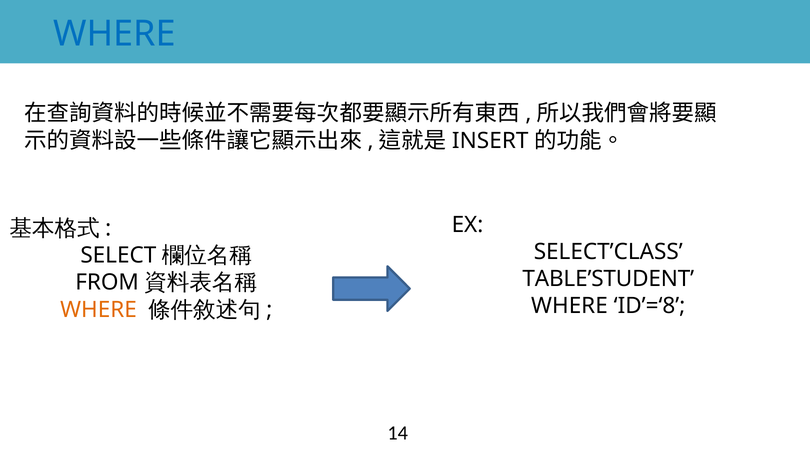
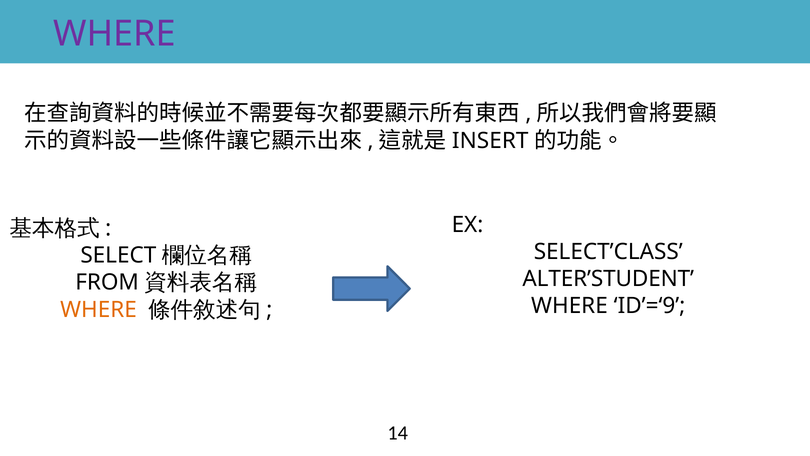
WHERE colour: blue -> purple (114, 34)
TABLE’STUDENT: TABLE’STUDENT -> ALTER’STUDENT (608, 279)
ID’=‘8: ID’=‘8 -> ID’=‘9 (650, 306)
